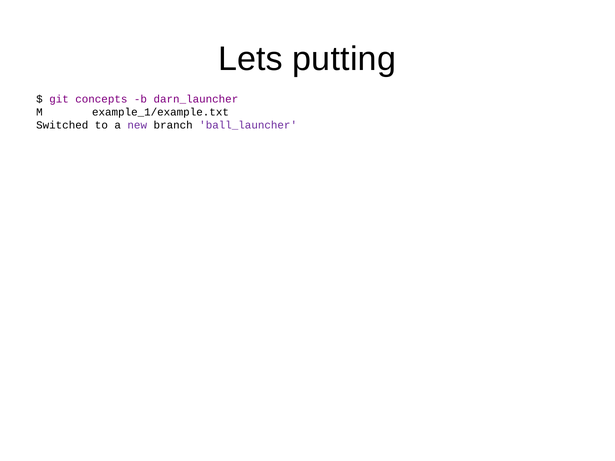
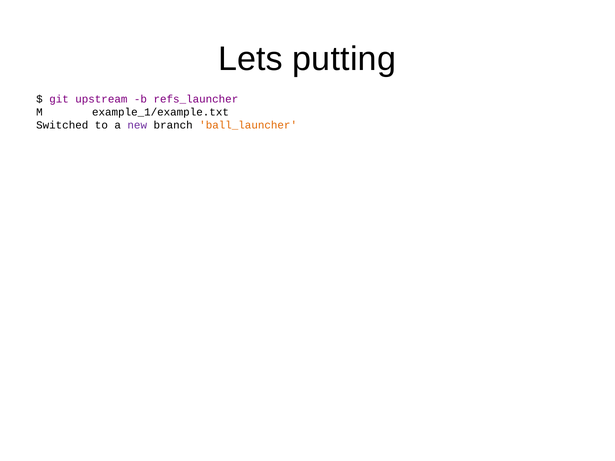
concepts: concepts -> upstream (101, 99)
darn_launcher: darn_launcher -> refs_launcher (196, 99)
ball_launcher colour: purple -> orange (248, 125)
